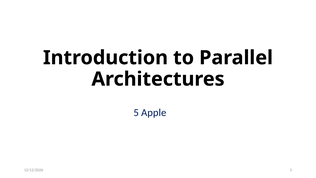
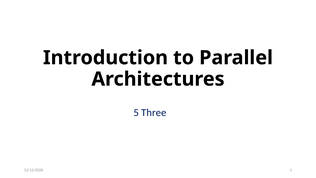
Apple: Apple -> Three (154, 113)
